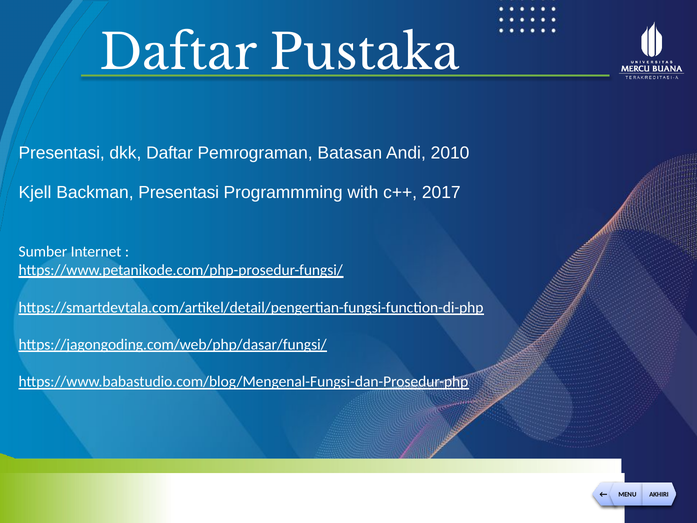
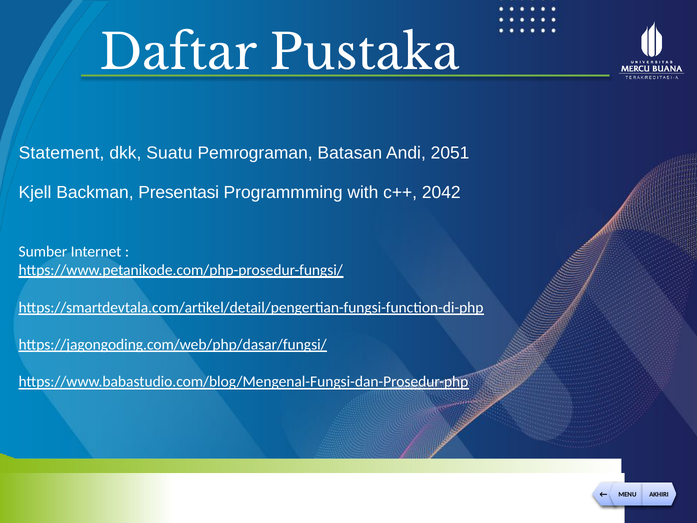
Presentasi: Presentasi -> Statement (62, 153)
dkk Daftar: Daftar -> Suatu (169, 153)
2010: 2010 -> 2051 (450, 153)
2017: 2017 -> 2042 (441, 192)
